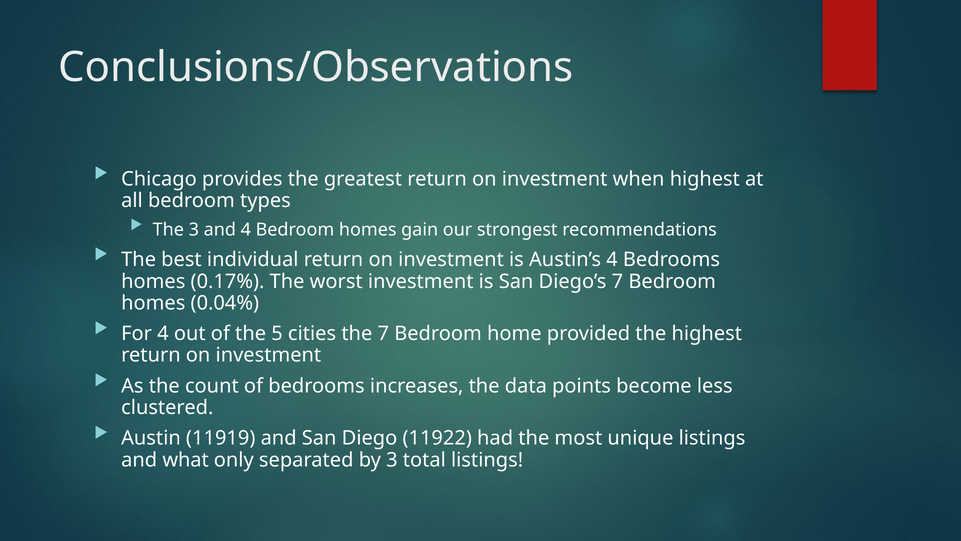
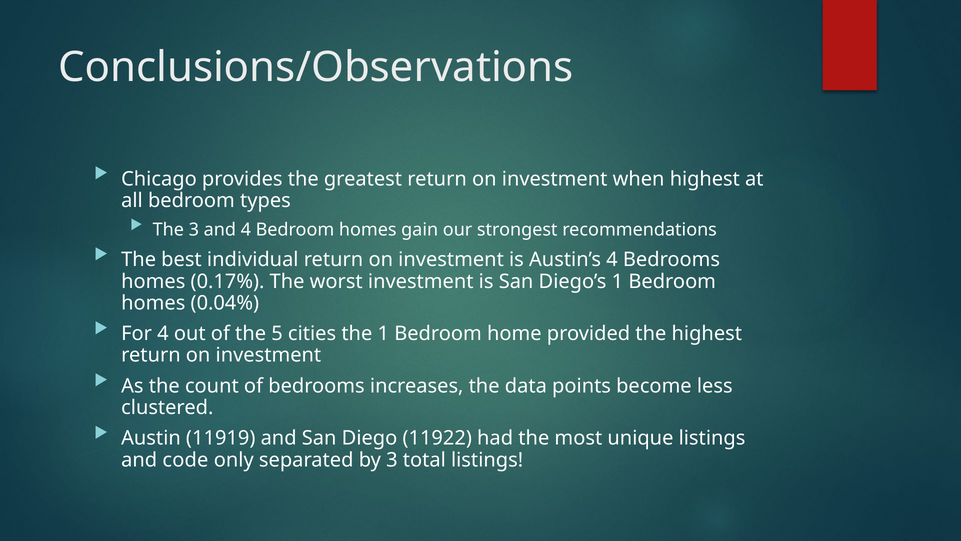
Diego’s 7: 7 -> 1 (617, 281)
the 7: 7 -> 1 (383, 333)
what: what -> code (185, 460)
